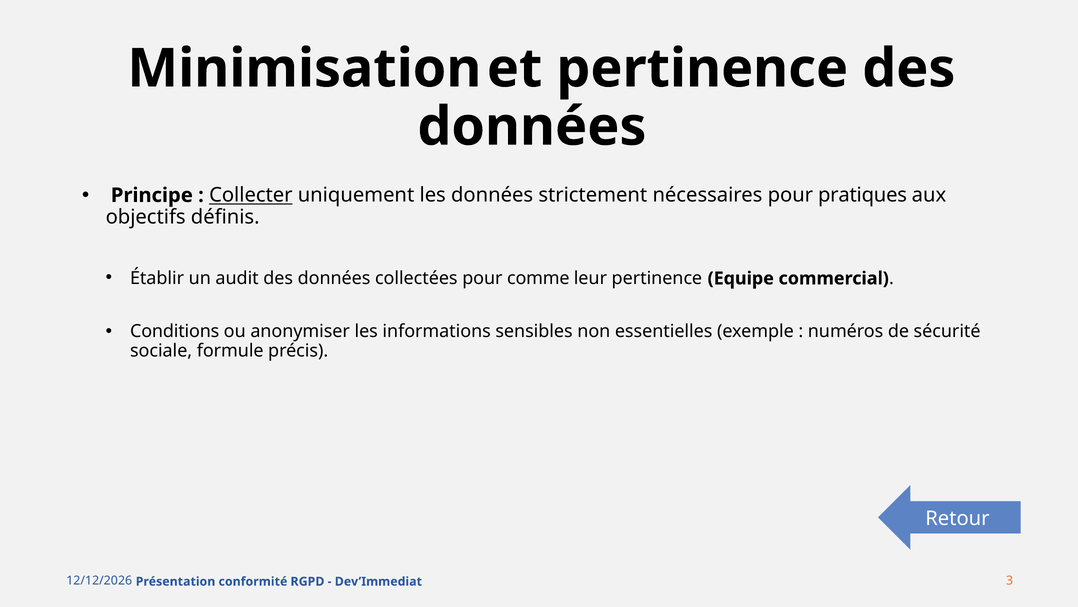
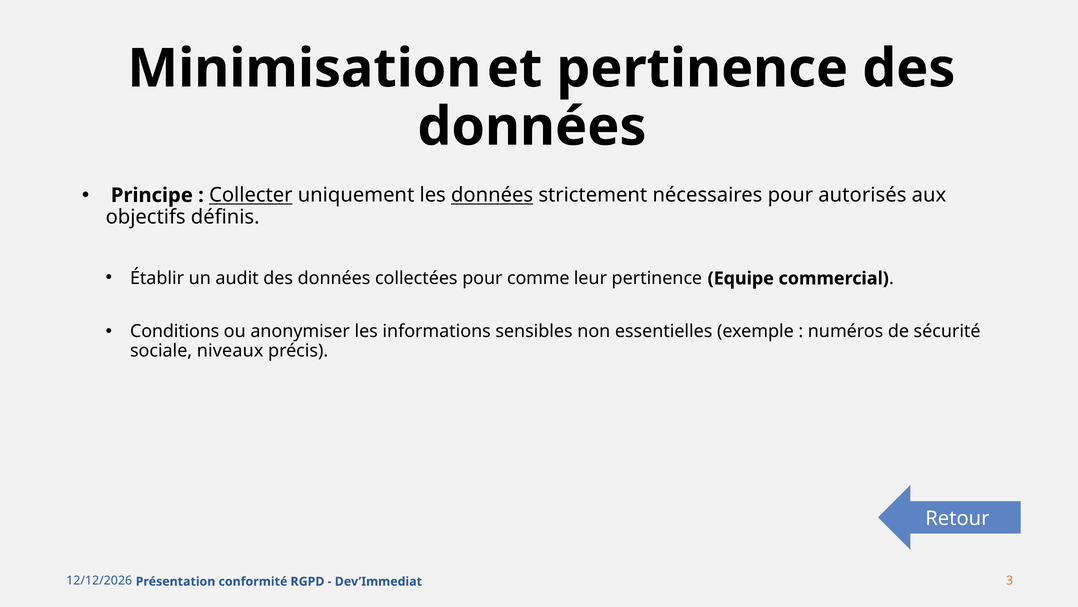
données underline: none -> present (492, 195)
pratiques: pratiques -> autorisés (862, 195)
formule: formule -> niveaux (230, 350)
